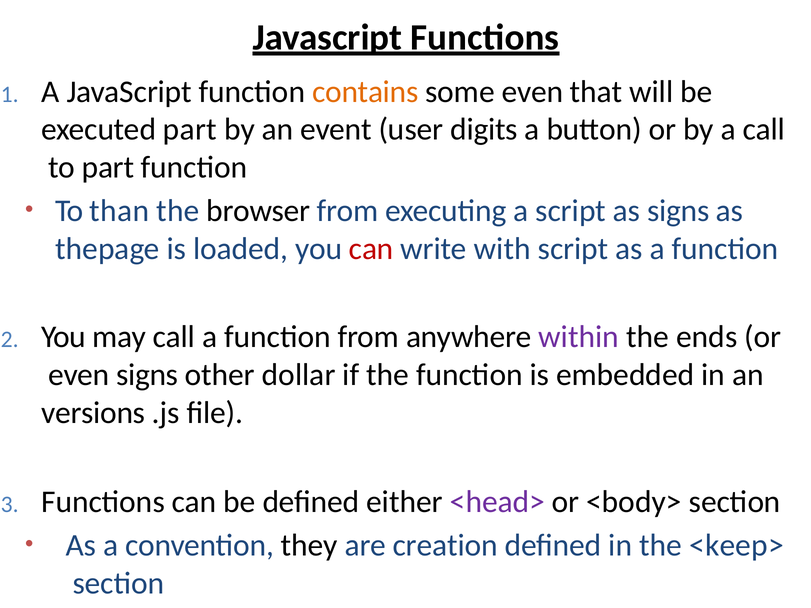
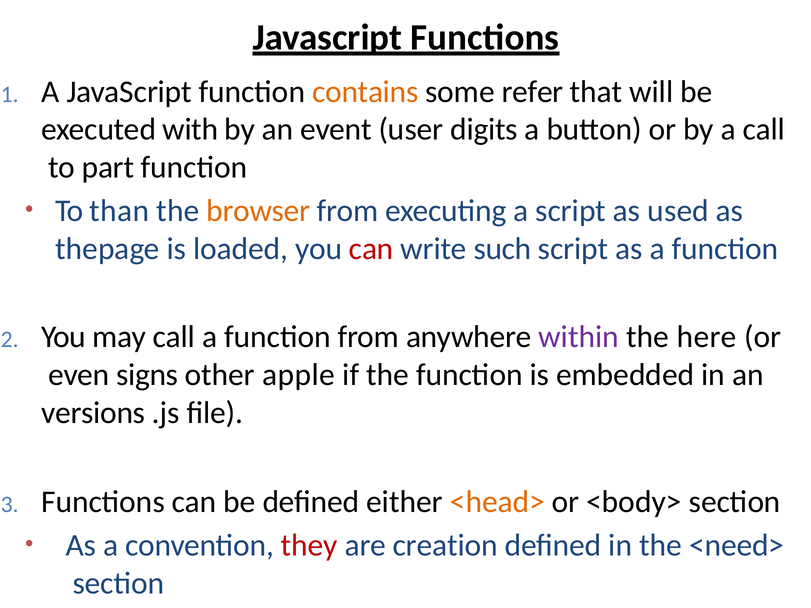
some even: even -> refer (533, 92)
executed part: part -> with (190, 130)
browser colour: black -> orange (258, 211)
as signs: signs -> used (678, 211)
with: with -> such (503, 249)
ends: ends -> here (707, 337)
dollar: dollar -> apple (299, 375)
<head> colour: purple -> orange (497, 502)
they colour: black -> red (309, 546)
<keep>: <keep> -> <need> (737, 546)
